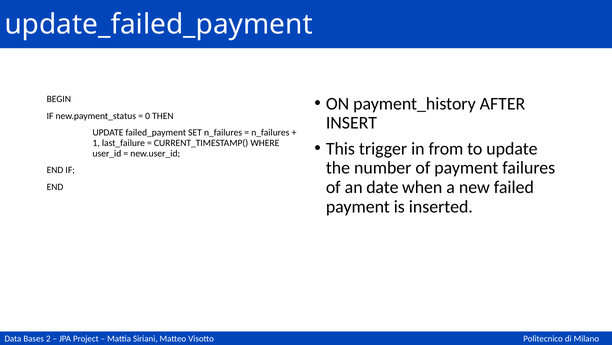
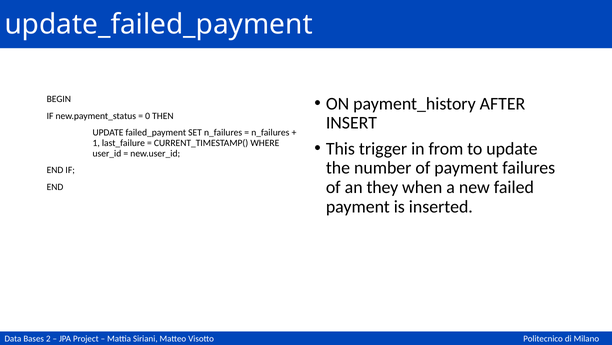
date: date -> they (382, 187)
